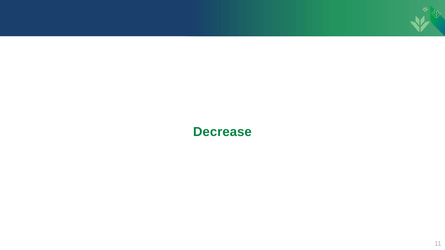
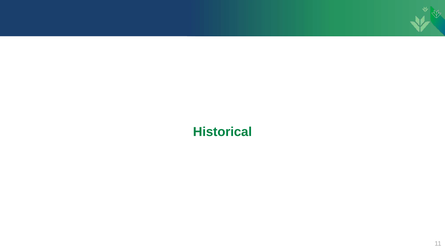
Decrease: Decrease -> Historical (222, 132)
